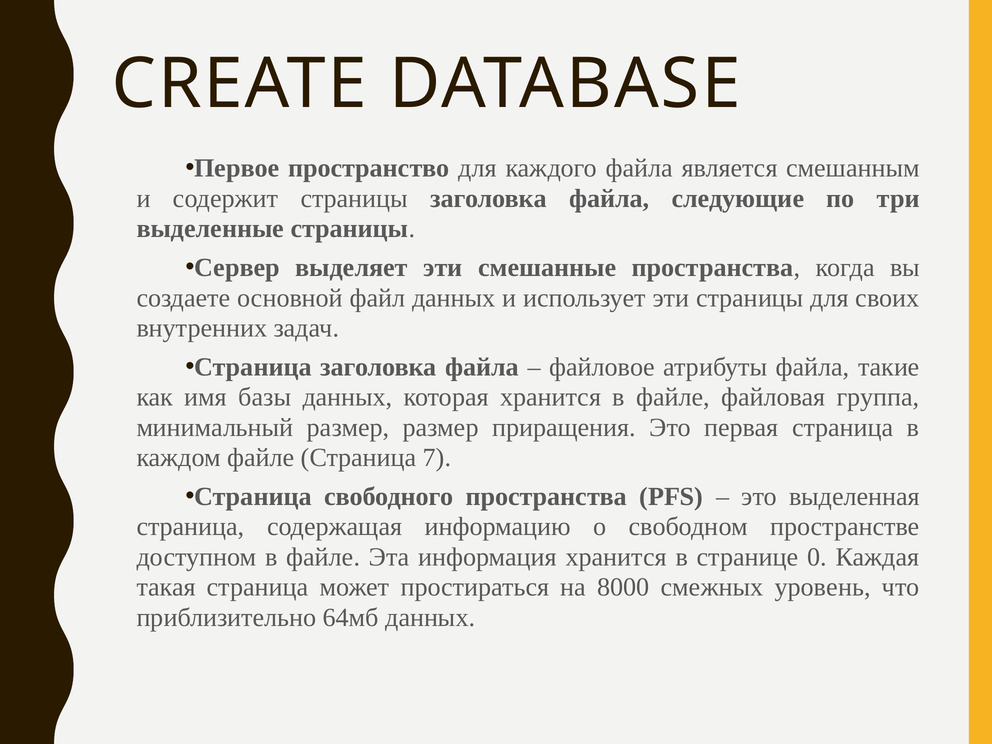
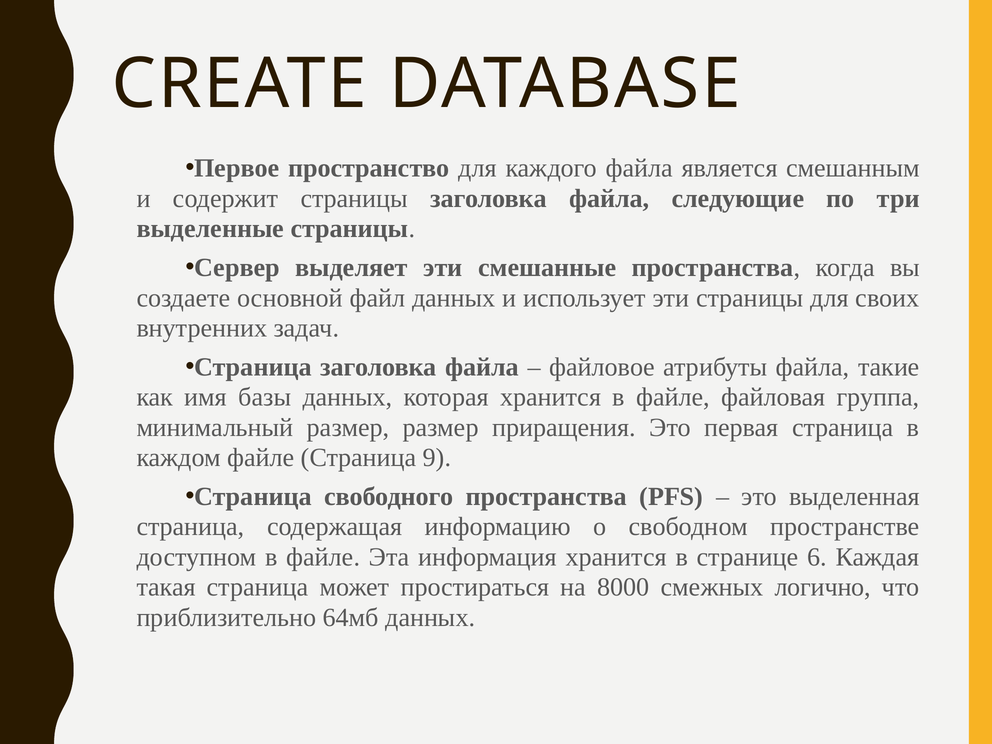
7: 7 -> 9 (437, 458)
0: 0 -> 6 (817, 557)
уровень: уровень -> логично (823, 587)
